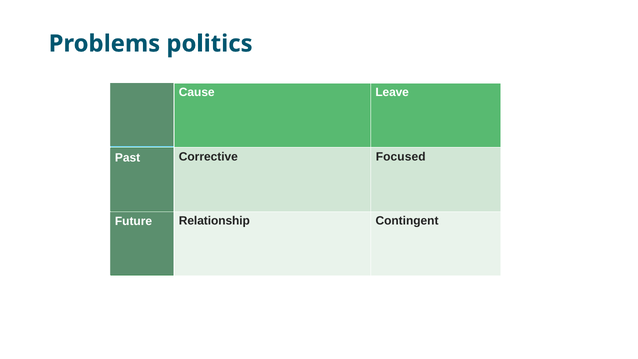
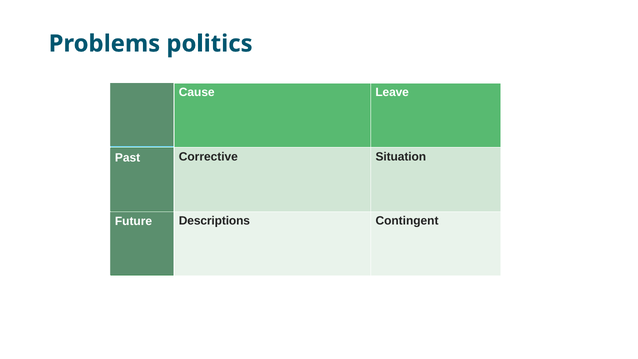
Focused: Focused -> Situation (401, 157)
Relationship: Relationship -> Descriptions (214, 221)
